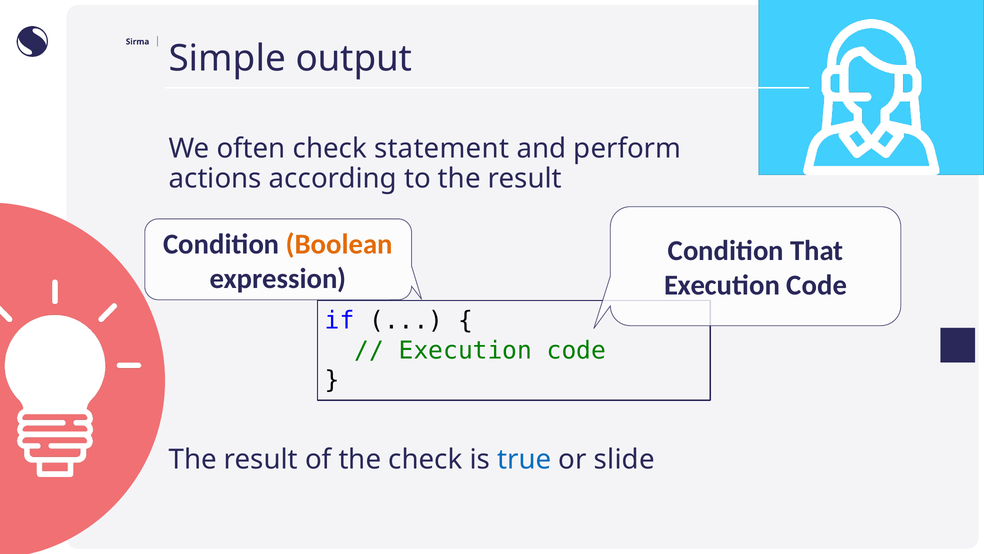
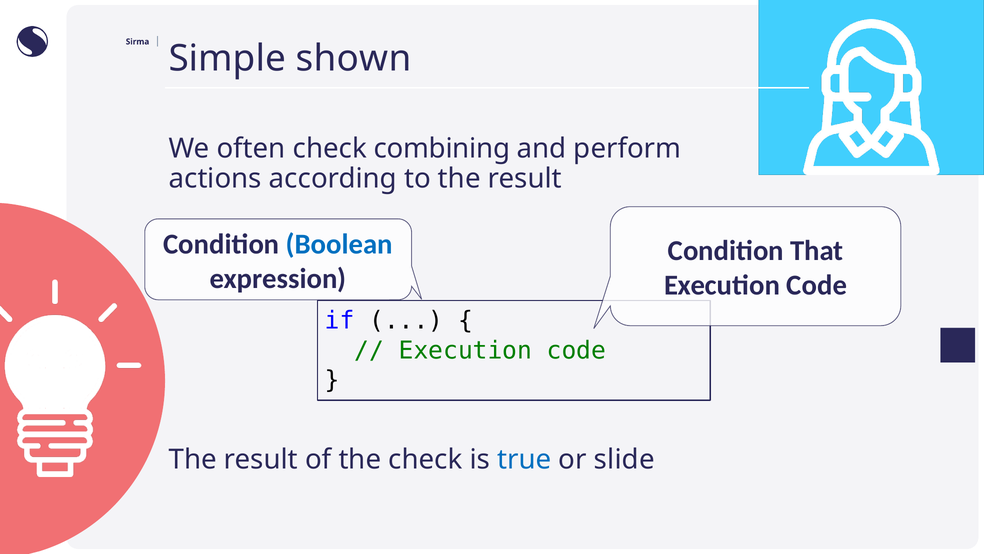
output: output -> shown (354, 58)
statement: statement -> combining (442, 148)
Boolean colour: orange -> blue (339, 244)
